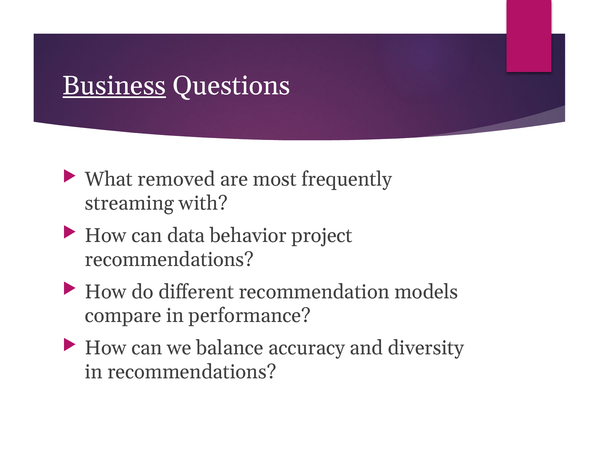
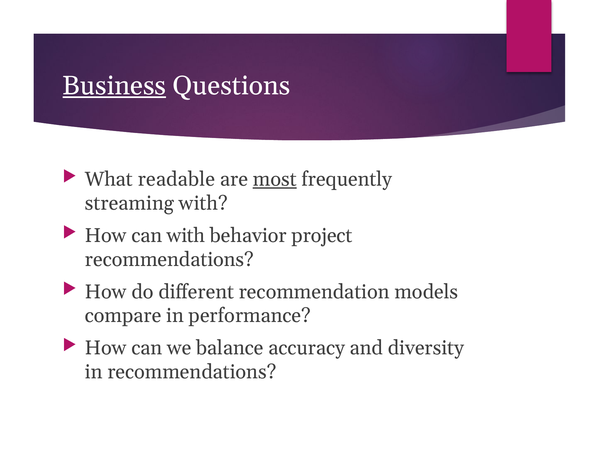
removed: removed -> readable (176, 179)
most underline: none -> present (275, 179)
can data: data -> with (186, 235)
